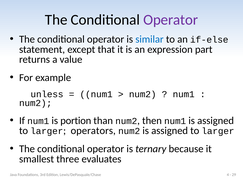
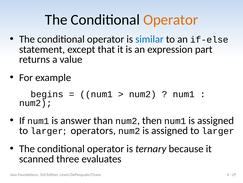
Operator colour: purple -> orange (171, 20)
unless: unless -> begins (47, 94)
portion: portion -> answer (76, 120)
smallest: smallest -> scanned (37, 158)
